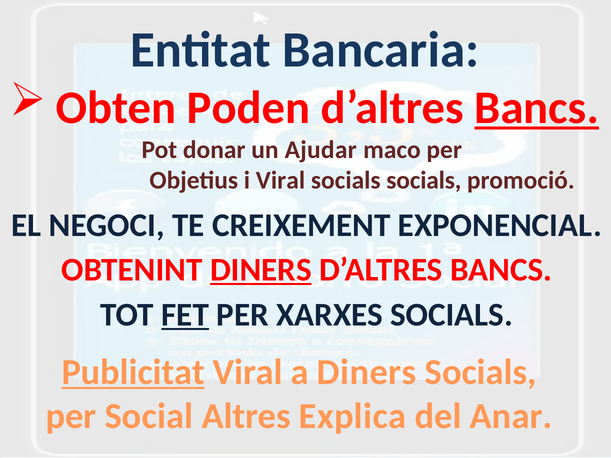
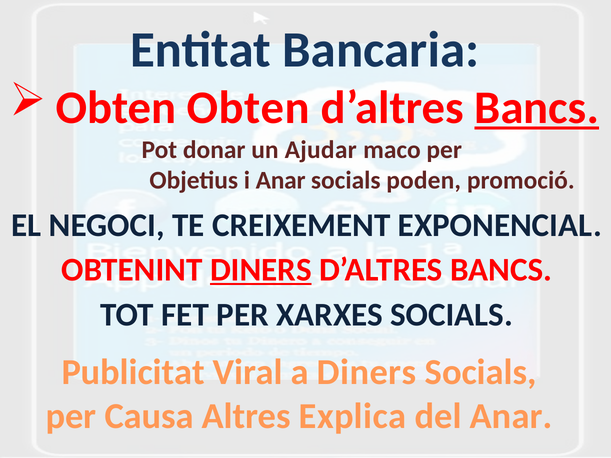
Obten Poden: Poden -> Obten (248, 108)
i Viral: Viral -> Anar (281, 180)
socials socials: socials -> poden (424, 180)
FET underline: present -> none (185, 315)
Publicitat underline: present -> none (133, 372)
Social: Social -> Causa (149, 416)
